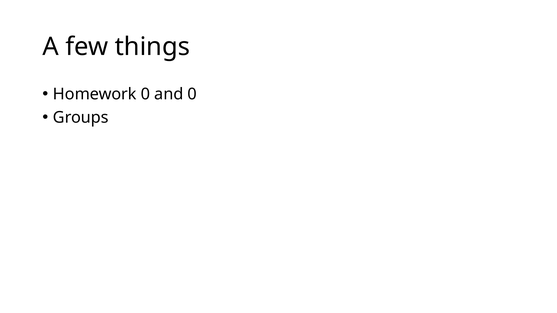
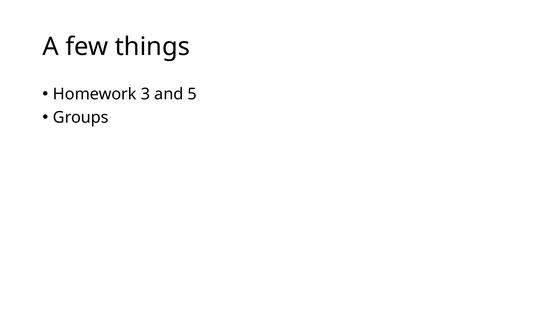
Homework 0: 0 -> 3 (145, 94)
and 0: 0 -> 5 (192, 94)
